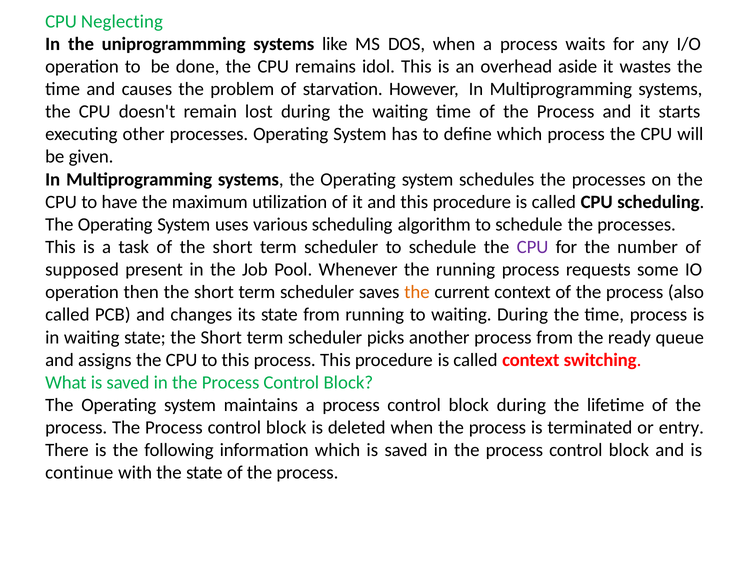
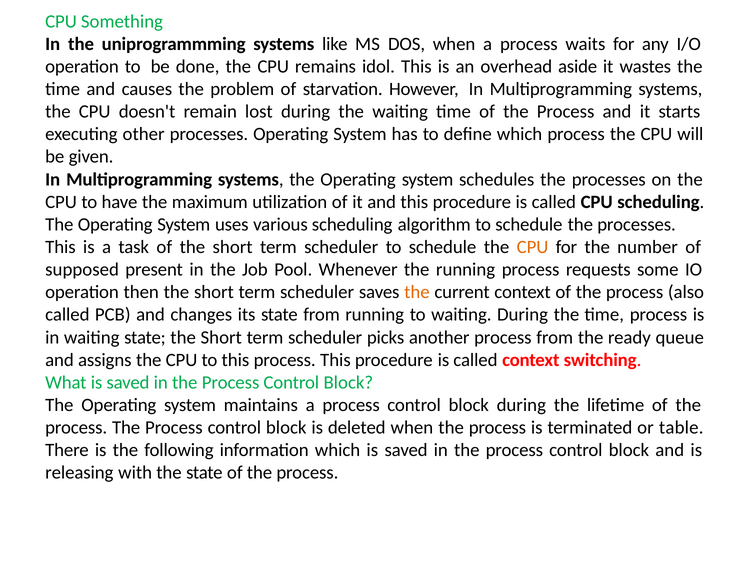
Neglecting: Neglecting -> Something (122, 21)
CPU colour: purple -> orange (533, 247)
entry: entry -> table (681, 428)
continue: continue -> releasing (79, 473)
